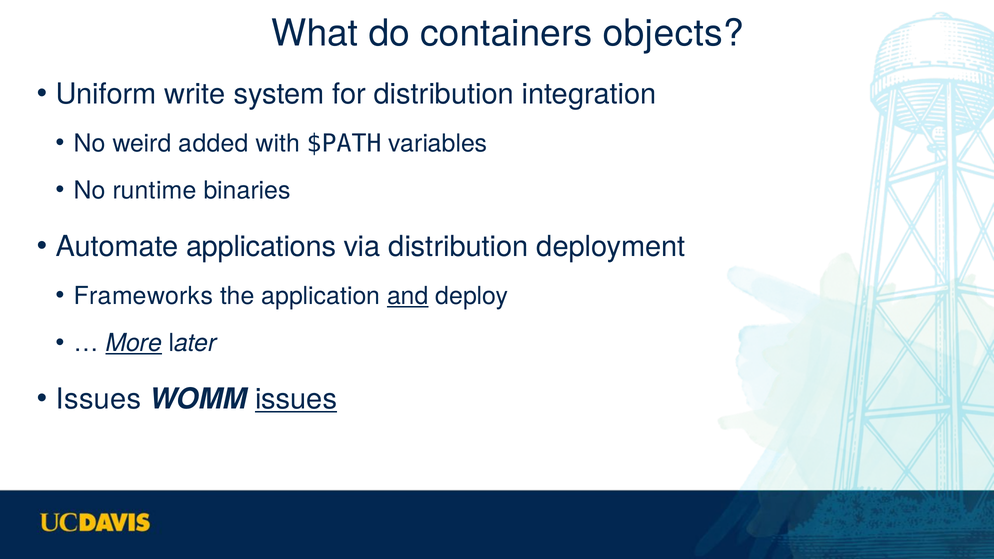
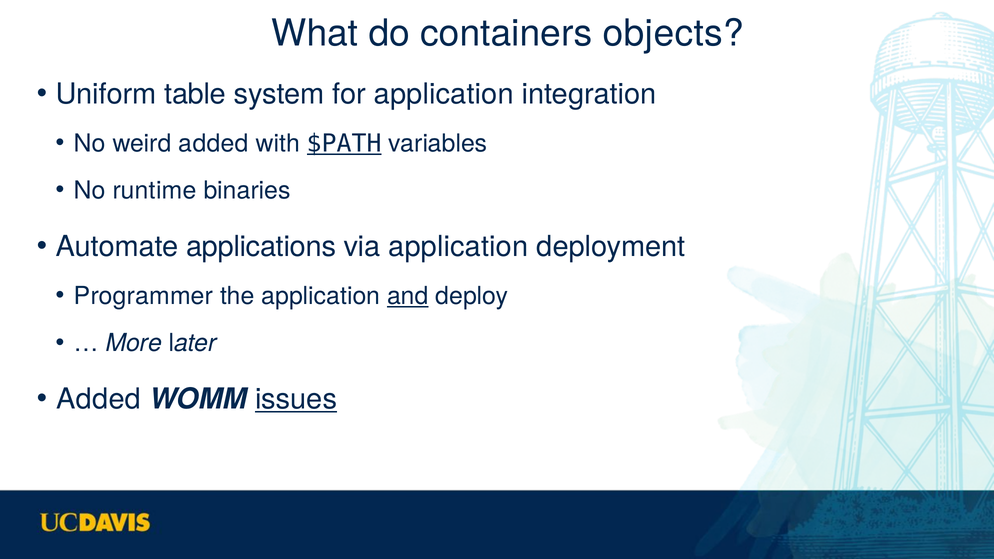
write: write -> table (195, 94)
for distribution: distribution -> application (444, 94)
$PATH underline: none -> present (344, 144)
via distribution: distribution -> application (458, 247)
Frameworks: Frameworks -> Programmer (144, 296)
More underline: present -> none (134, 343)
Issues: Issues -> Added (99, 399)
